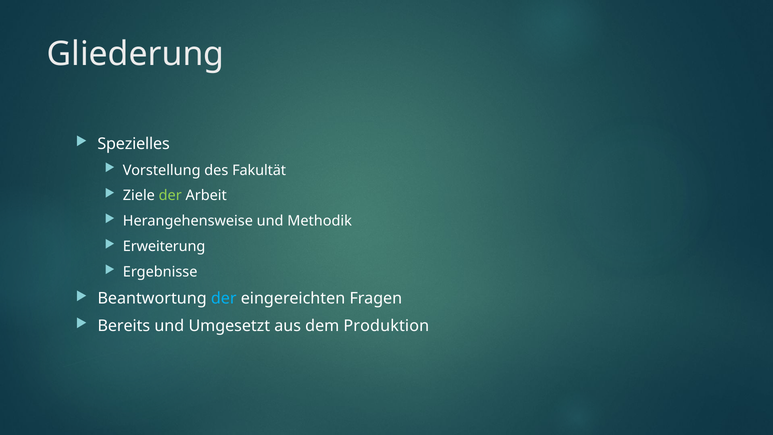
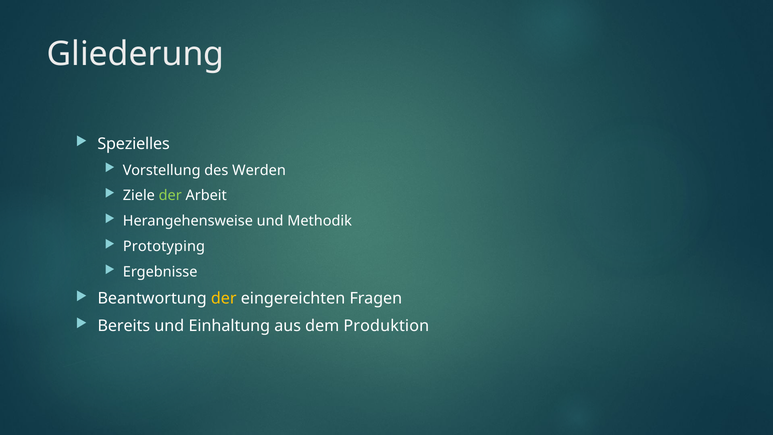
Fakultät: Fakultät -> Werden (259, 170)
Erweiterung: Erweiterung -> Prototyping (164, 247)
der colour: light blue -> yellow (224, 299)
Umgesetzt: Umgesetzt -> Einhaltung (229, 326)
